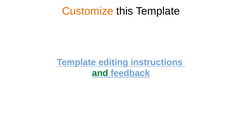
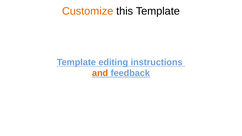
and colour: green -> orange (100, 73)
